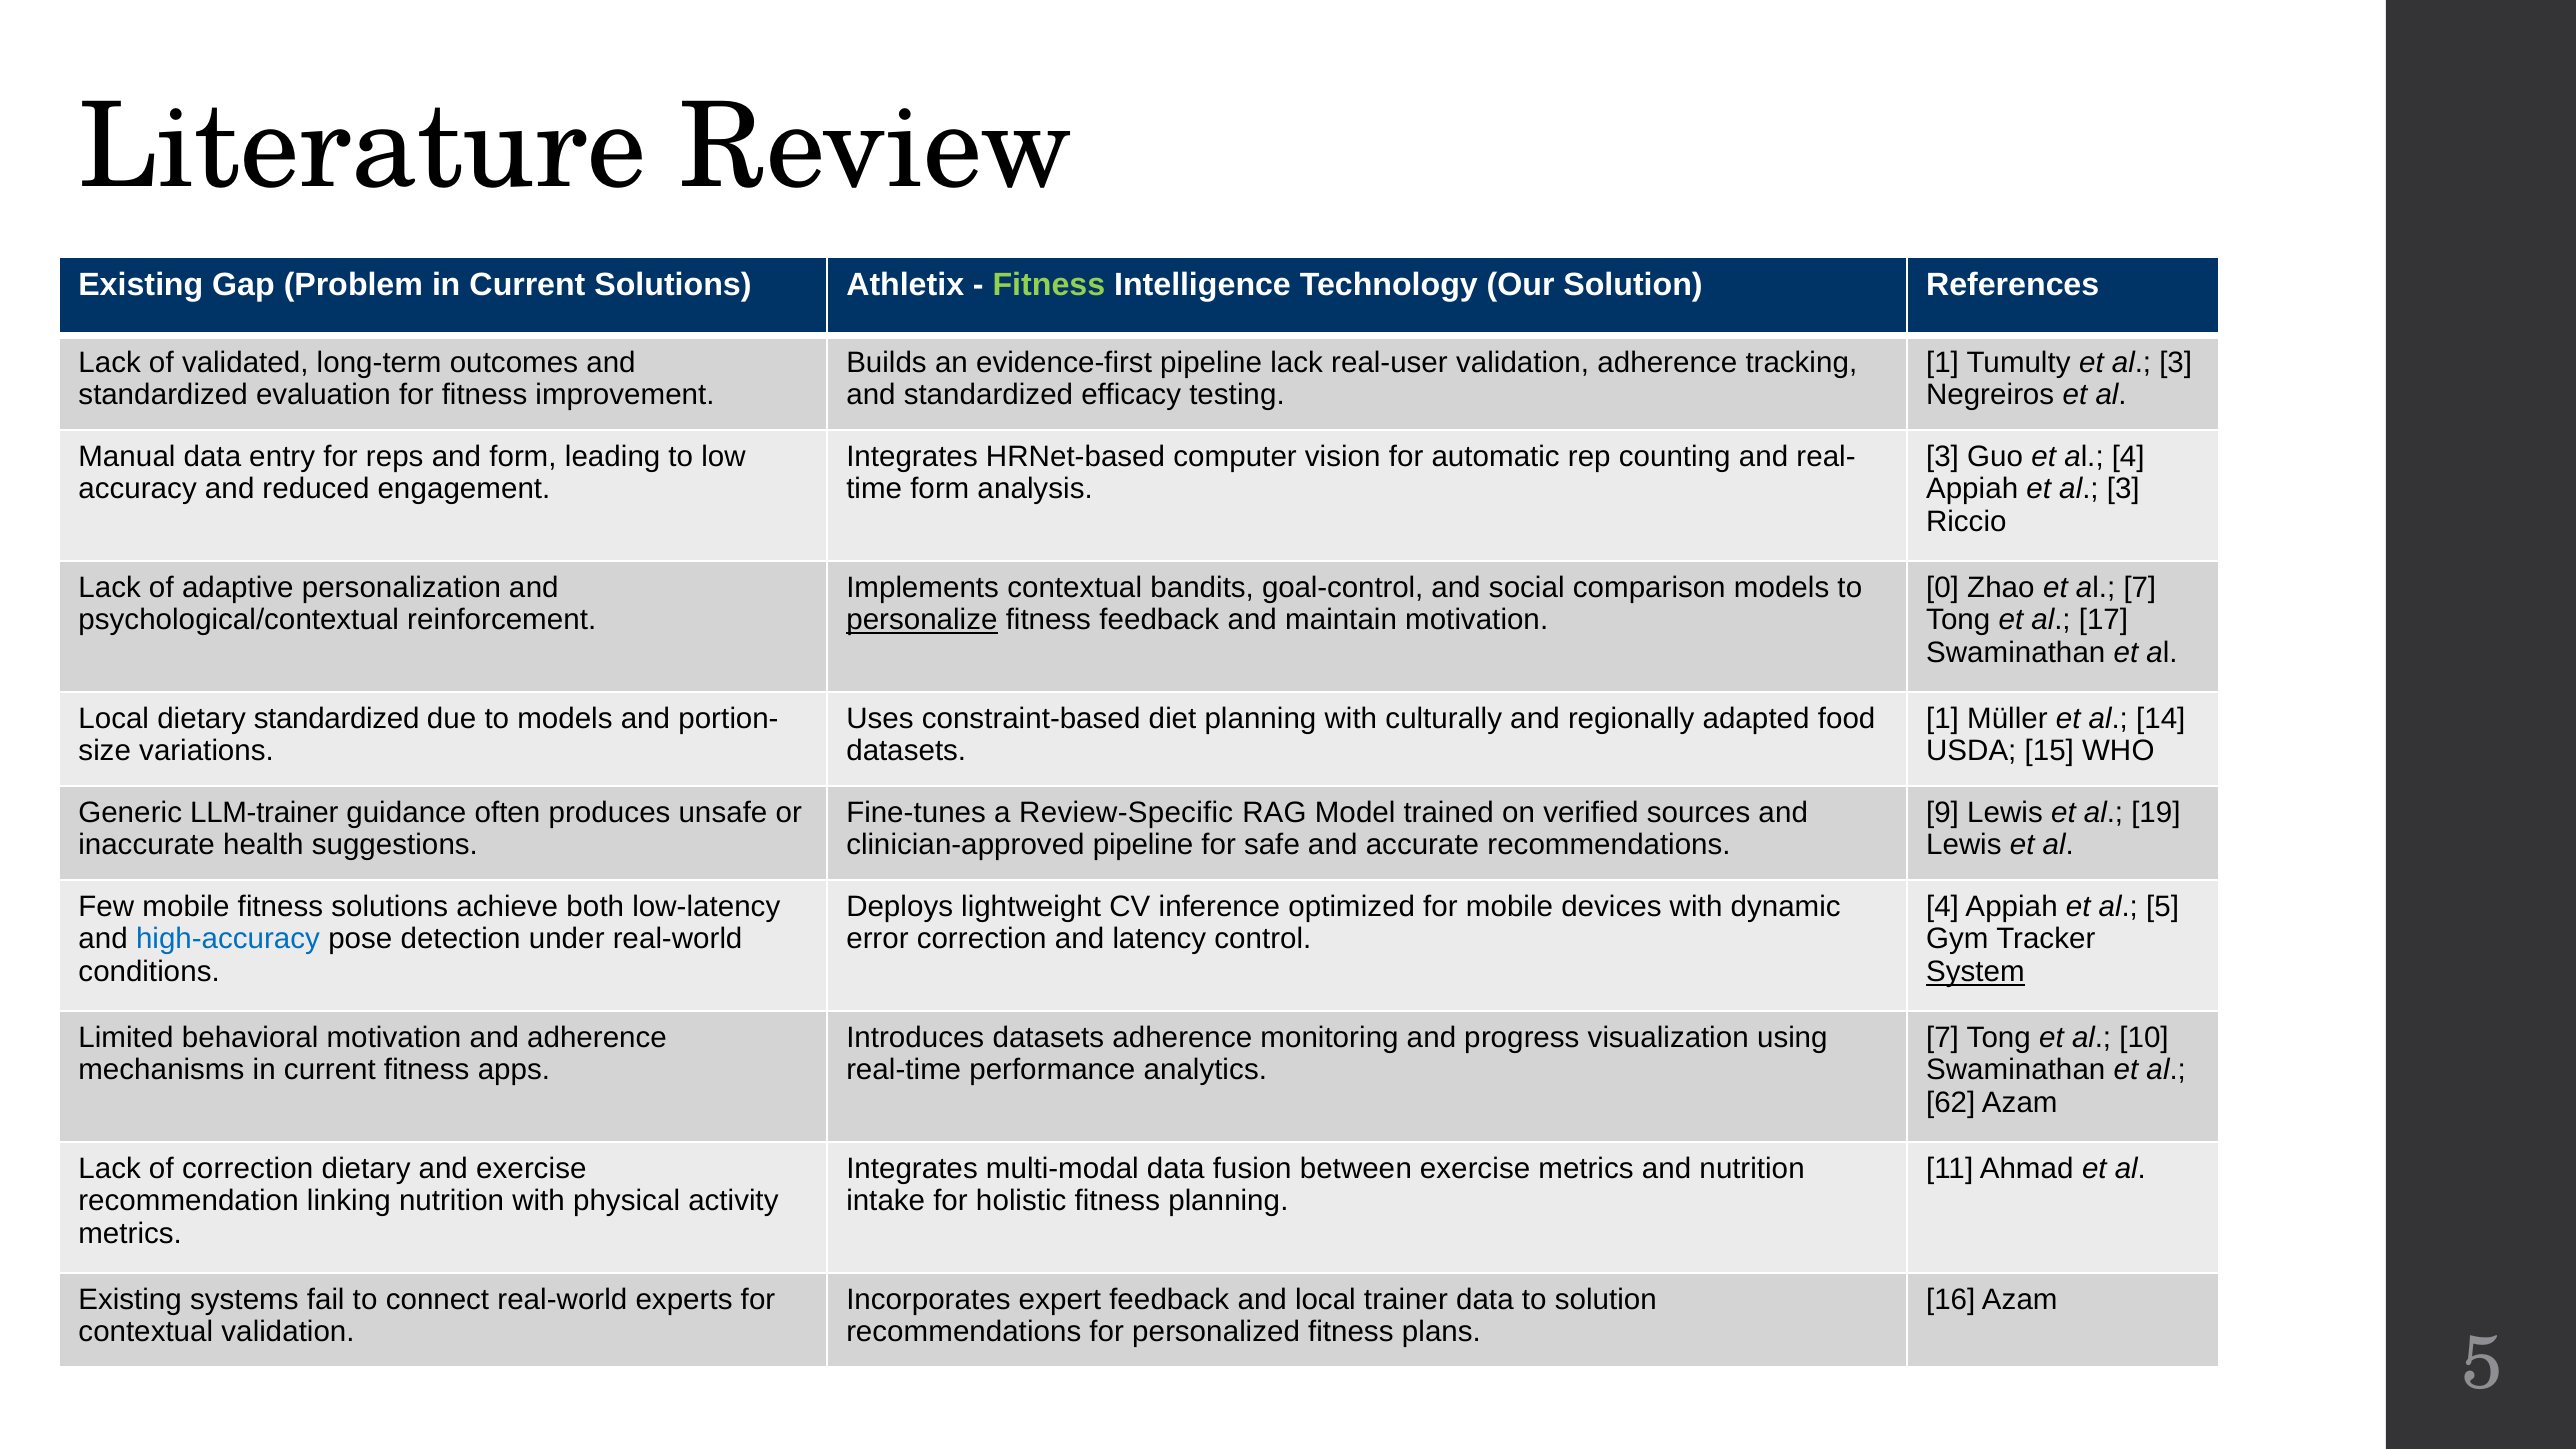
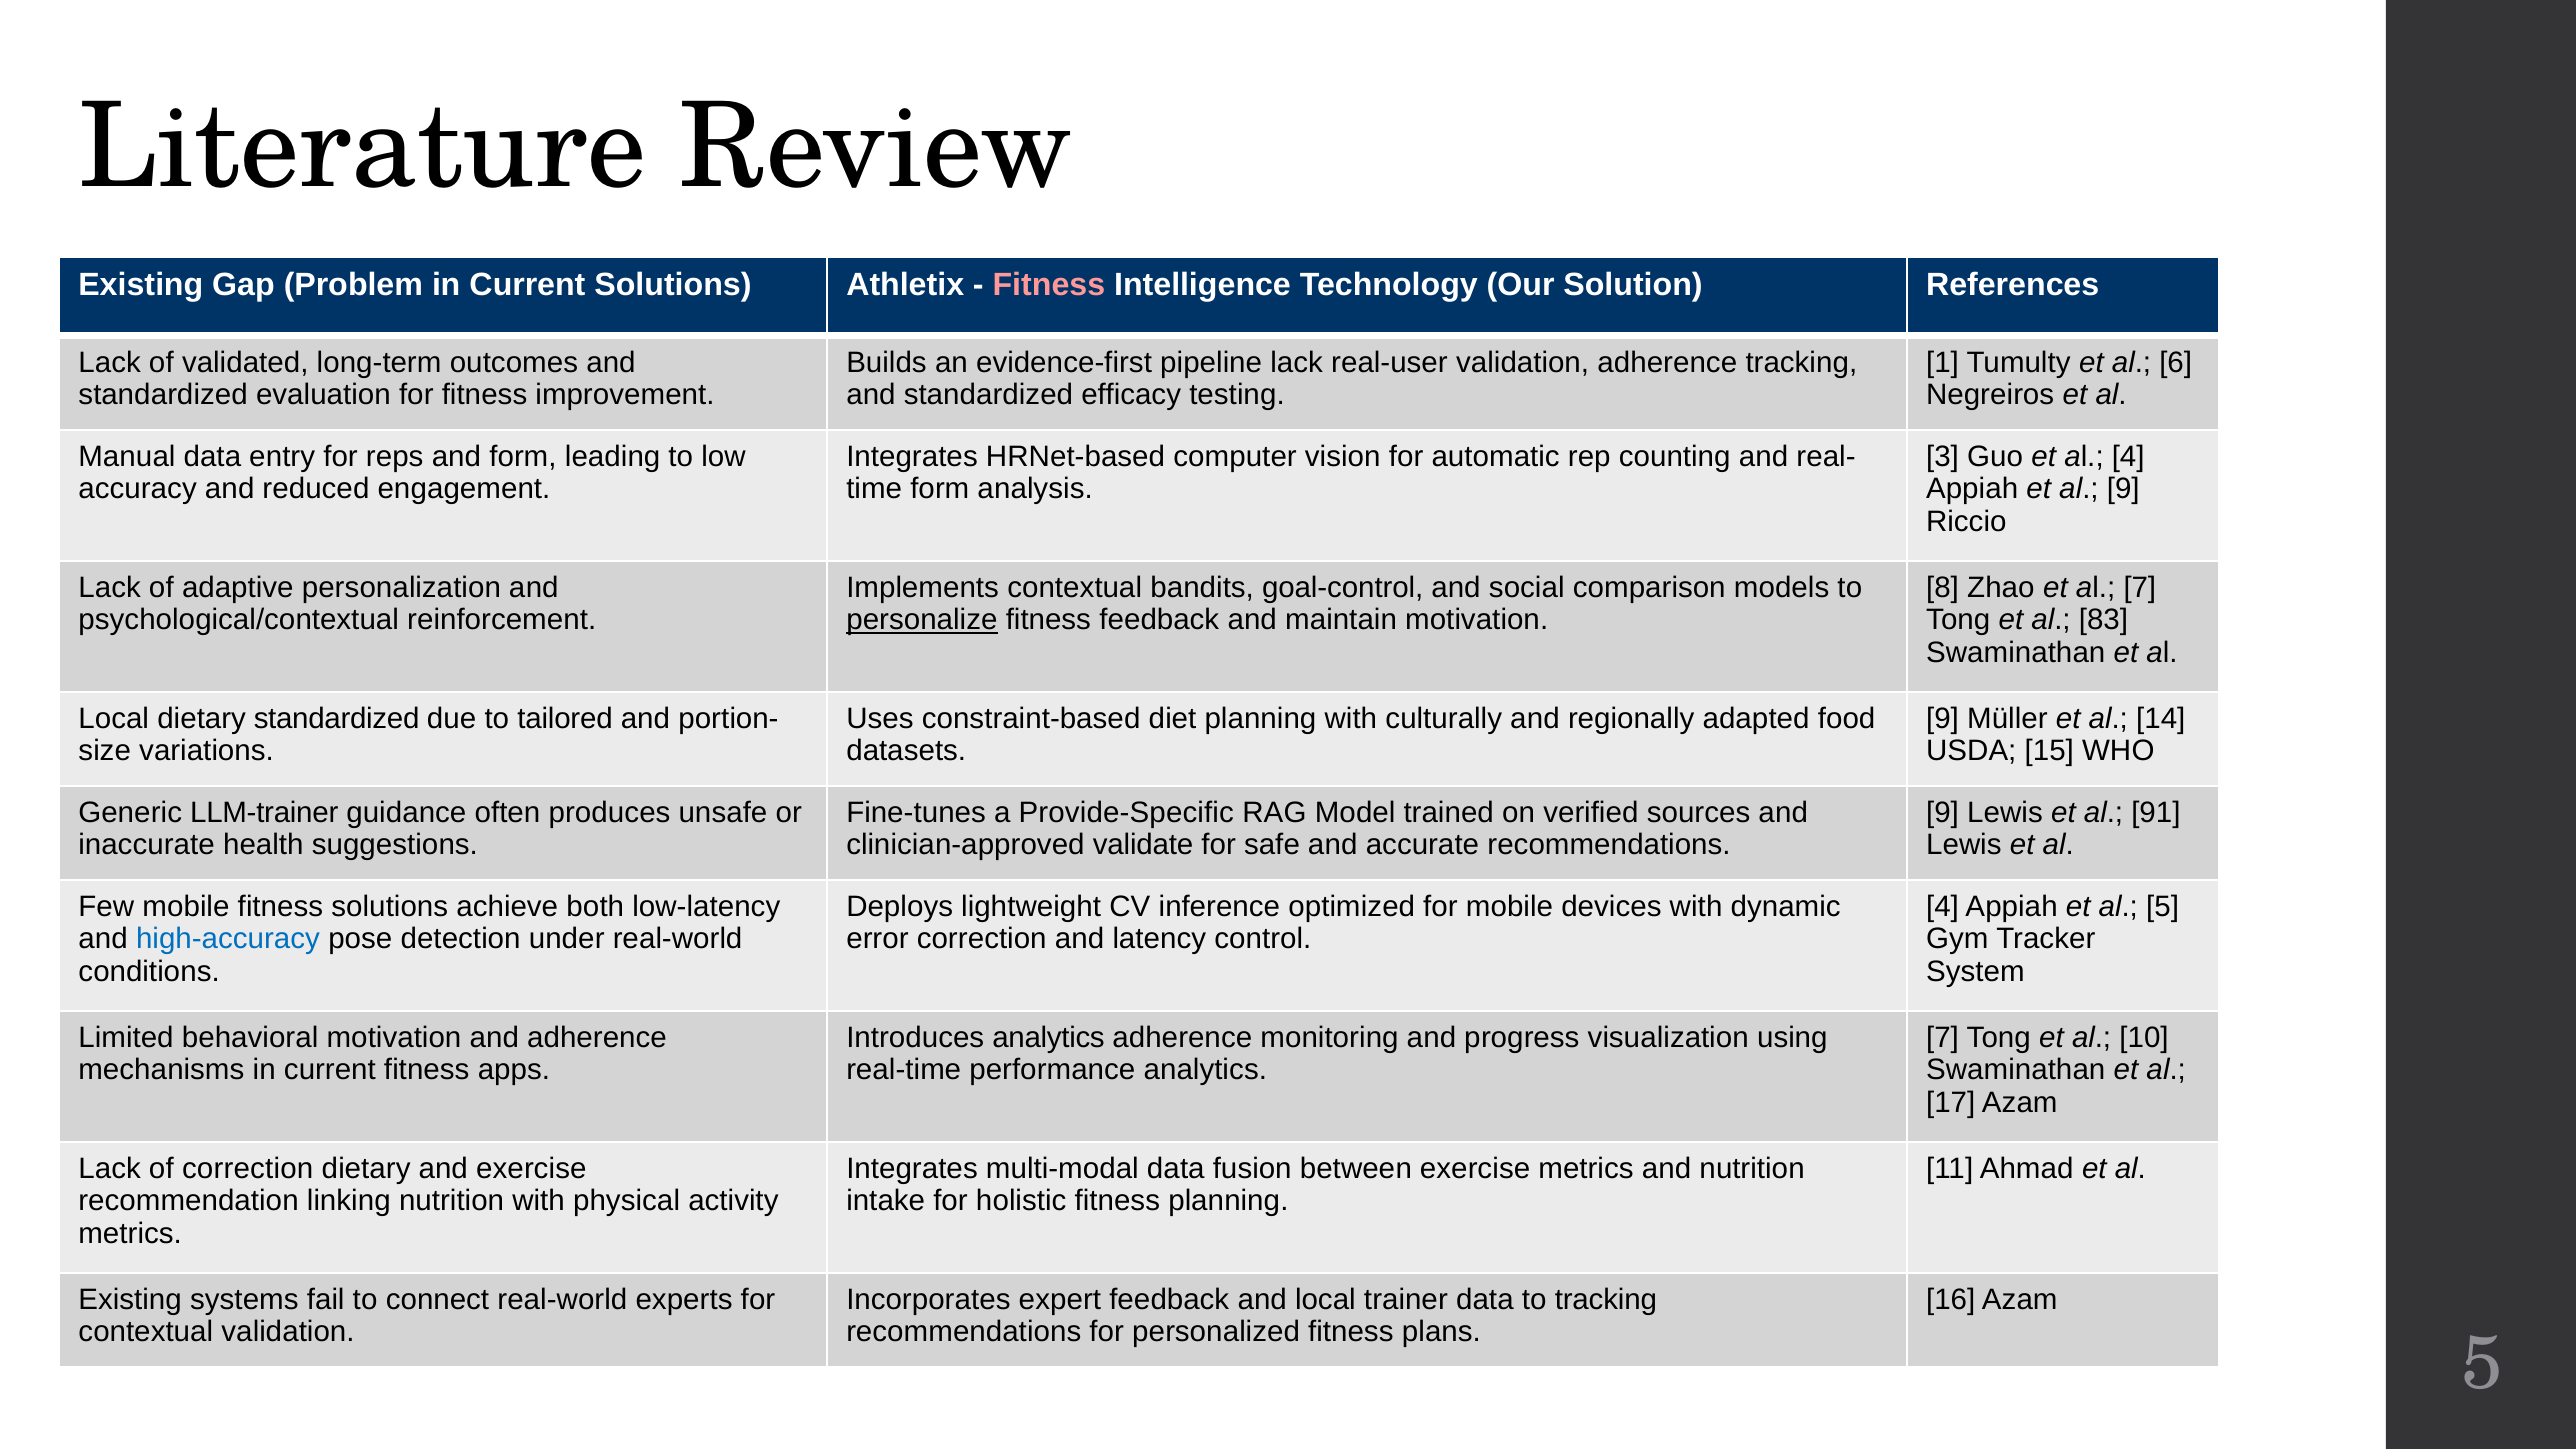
Fitness colour: light green -> pink (1049, 285)
Tumulty et al 3: 3 -> 6 (2176, 362)
Appiah et al 3: 3 -> 9 (2123, 489)
0: 0 -> 8 (1943, 587)
17: 17 -> 83 (2103, 620)
to models: models -> tailored (565, 718)
1: 1 -> 9 (1943, 718)
Review-Specific: Review-Specific -> Provide-Specific (1126, 812)
19: 19 -> 91 (2156, 812)
clinician-approved pipeline: pipeline -> validate (1143, 845)
System underline: present -> none (1975, 972)
Introduces datasets: datasets -> analytics (1049, 1037)
62: 62 -> 17 (1951, 1103)
to solution: solution -> tracking (1606, 1299)
